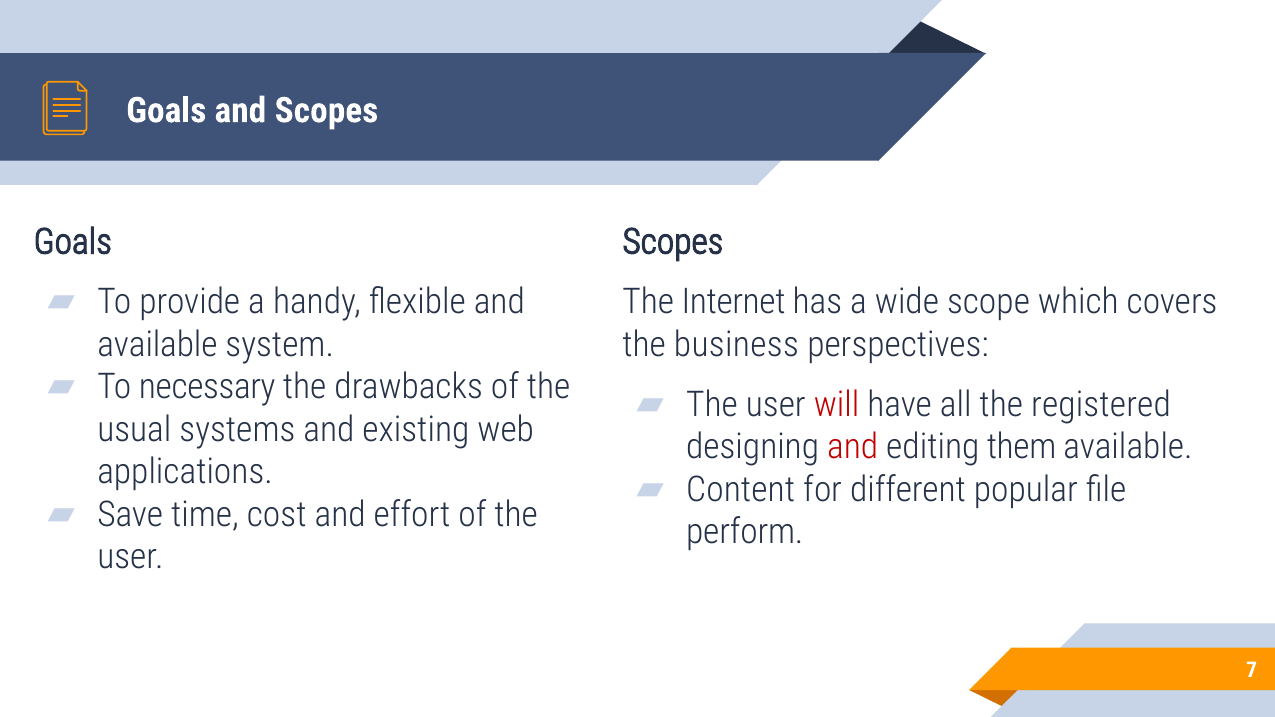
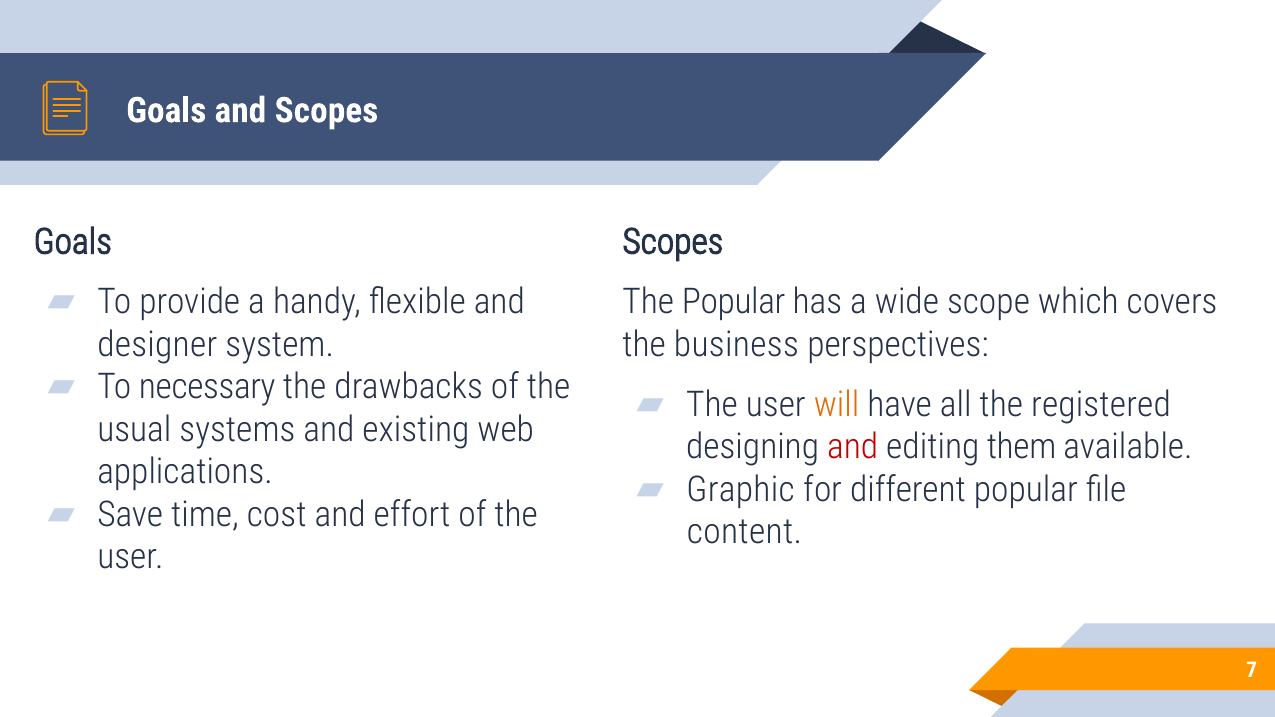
The Internet: Internet -> Popular (734, 302)
available: available -> designer (157, 345)
will colour: red -> orange (837, 405)
Content: Content -> Graphic (741, 490)
perform: perform -> content (744, 532)
